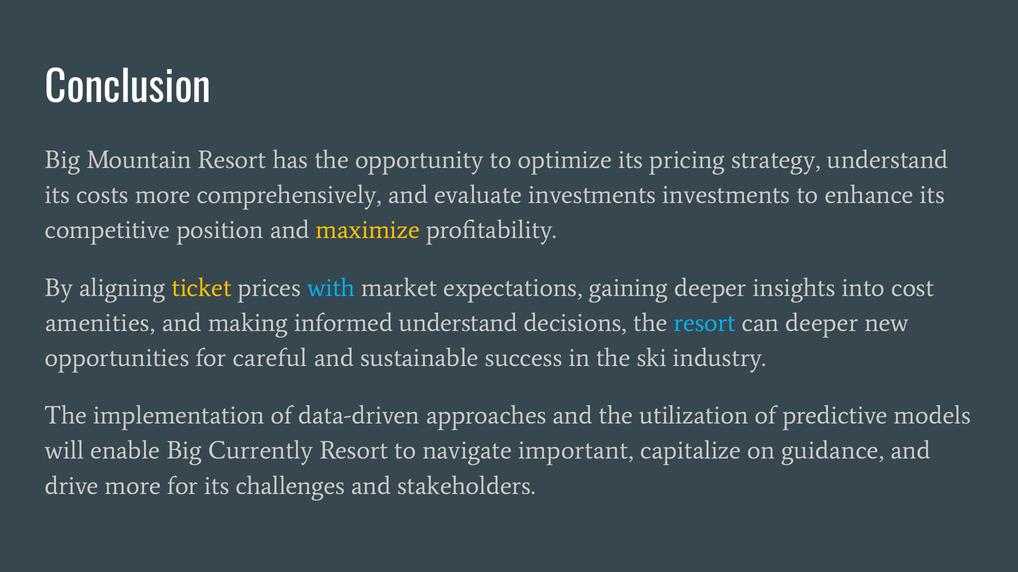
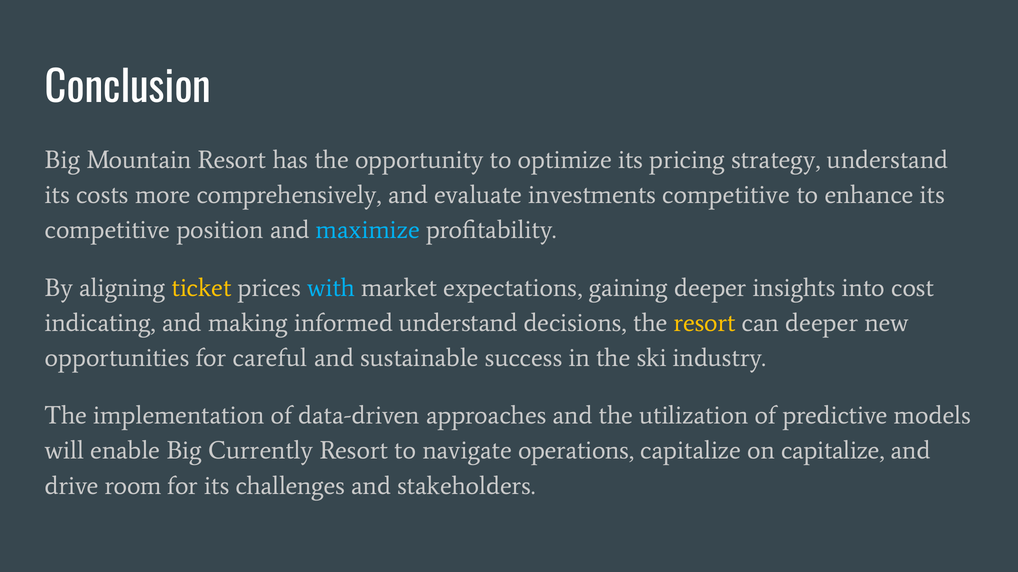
investments investments: investments -> competitive (726, 195)
maximize colour: yellow -> light blue (368, 230)
amenities: amenities -> indicating (100, 323)
resort colour: light blue -> yellow (705, 323)
important: important -> operations (576, 451)
on guidance: guidance -> capitalize (833, 451)
drive more: more -> room (133, 486)
